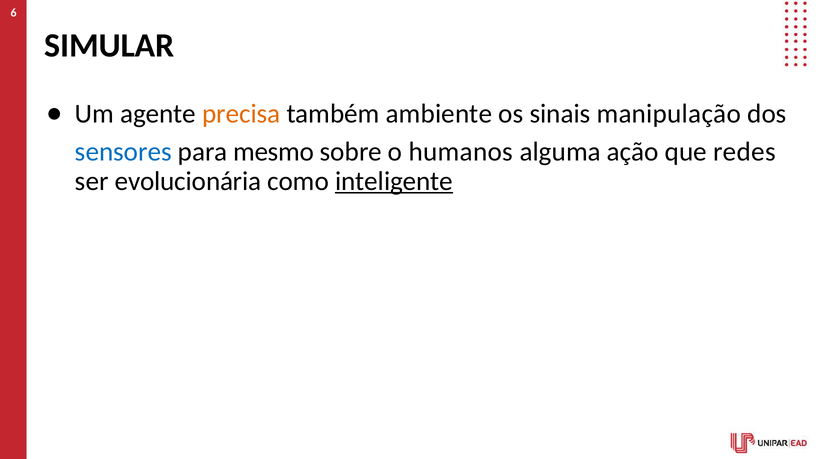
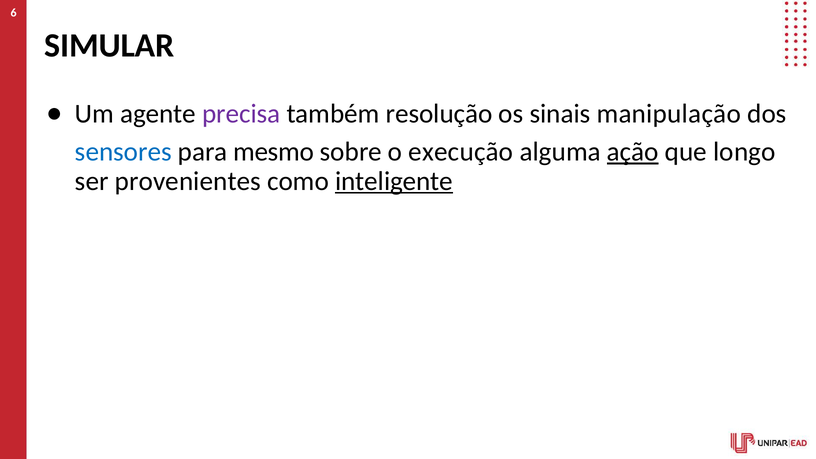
precisa colour: orange -> purple (241, 114)
ambiente: ambiente -> resolução (439, 114)
humanos: humanos -> execução (461, 152)
ação underline: none -> present (633, 152)
redes: redes -> longo (744, 152)
evolucionária: evolucionária -> provenientes (188, 181)
